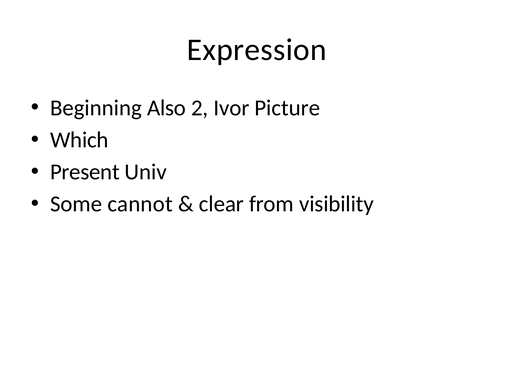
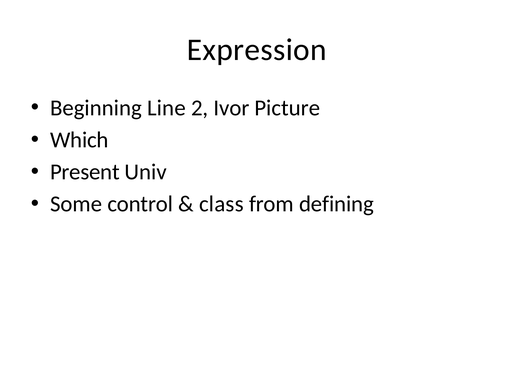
Also: Also -> Line (166, 108)
cannot: cannot -> control (140, 204)
clear: clear -> class (221, 204)
visibility: visibility -> defining (336, 204)
